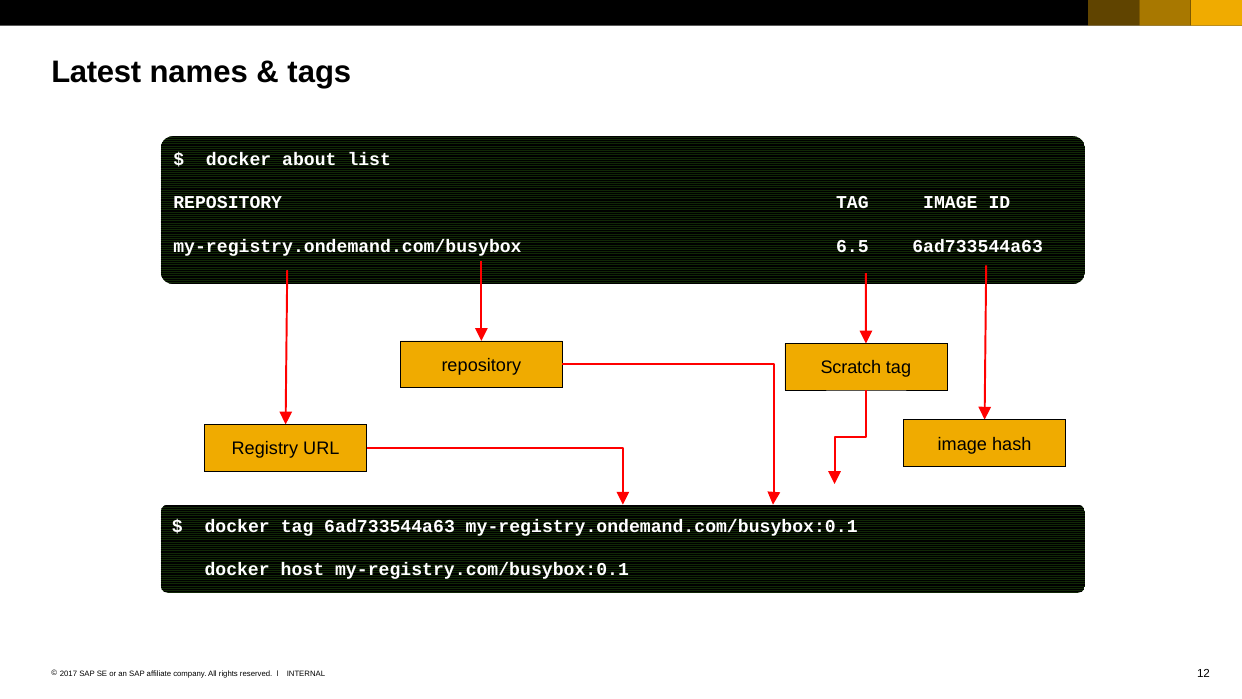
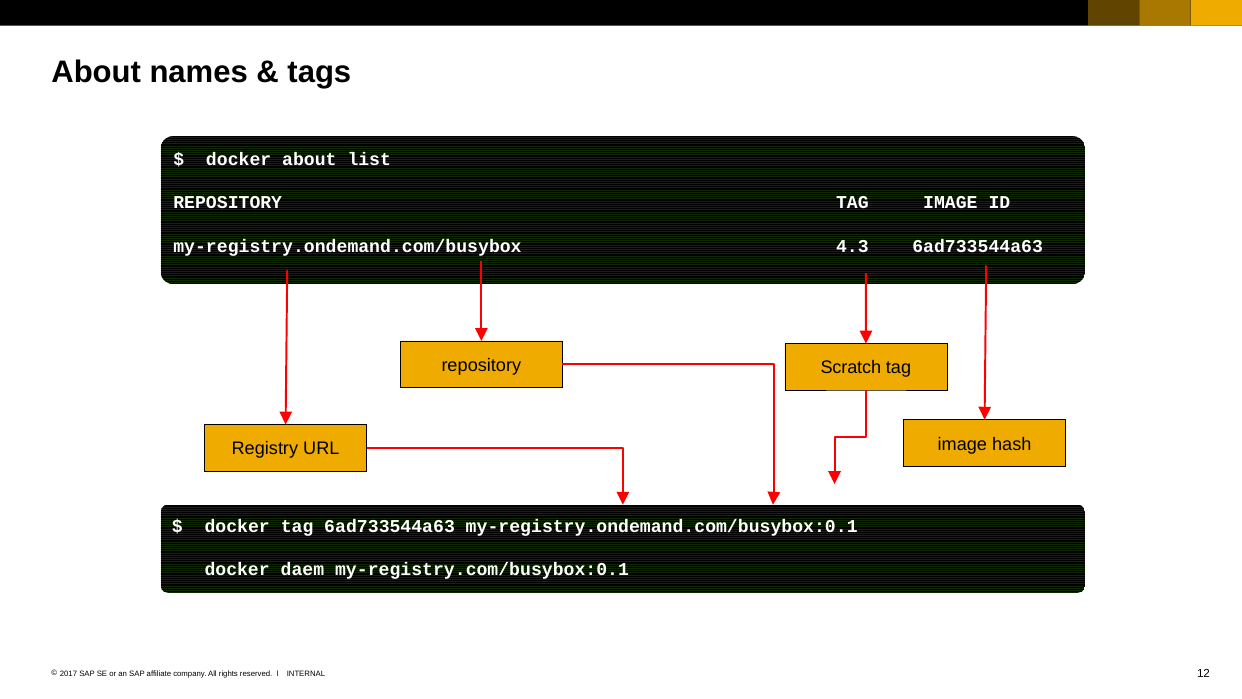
Latest: Latest -> About (96, 72)
6.5: 6.5 -> 4.3 (852, 246)
host: host -> daem (302, 569)
